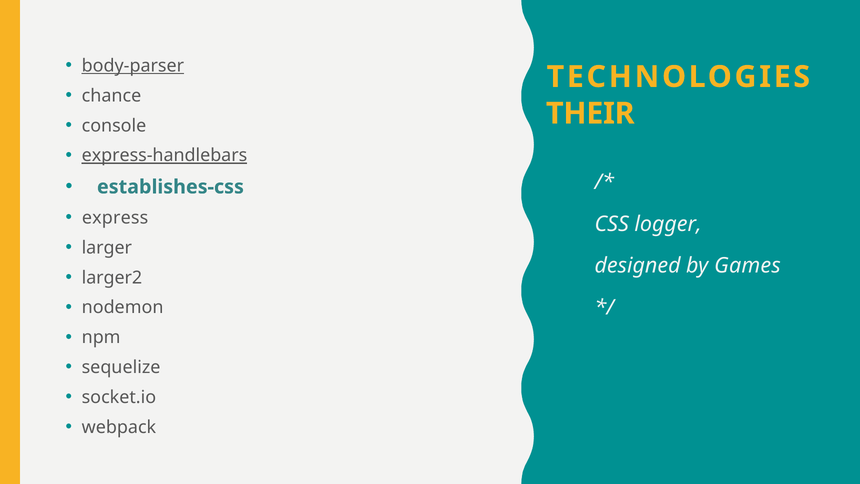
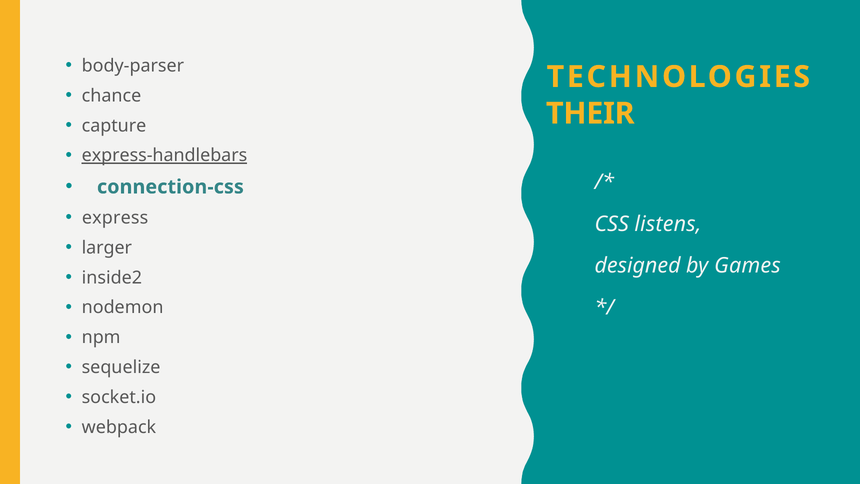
body-parser underline: present -> none (133, 66)
console: console -> capture (114, 126)
establishes-css: establishes-css -> connection-css (170, 187)
logger: logger -> listens (668, 224)
larger2: larger2 -> inside2 (112, 278)
